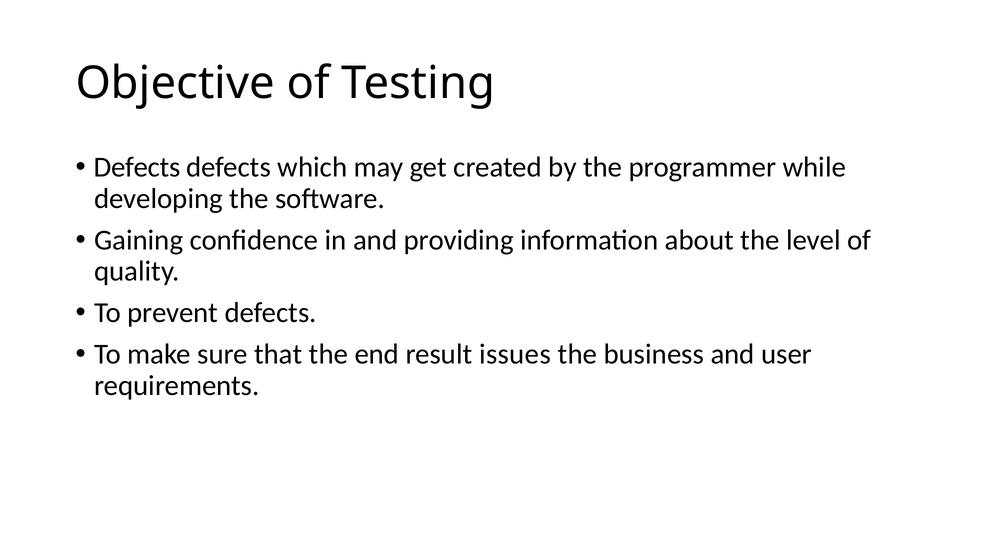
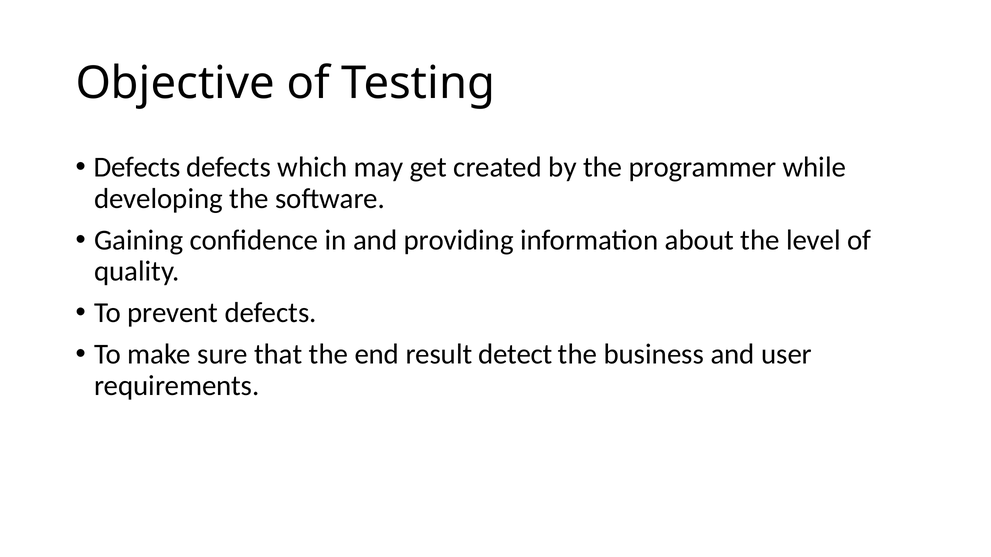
issues: issues -> detect (515, 355)
